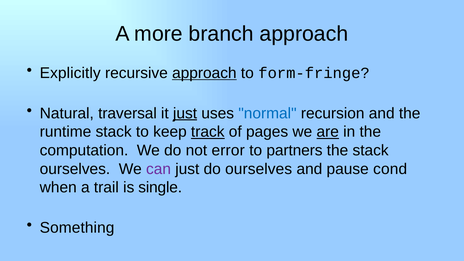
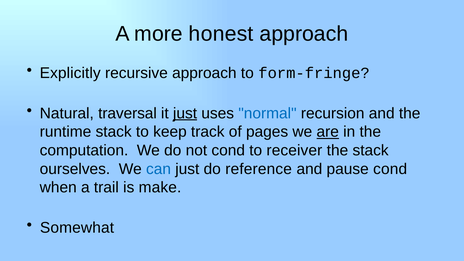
branch: branch -> honest (221, 34)
approach underline: present -> none (204, 73)
track underline: present -> none (208, 132)
not error: error -> cond (228, 150)
partners: partners -> receiver (294, 150)
can colour: purple -> blue (159, 169)
do ourselves: ourselves -> reference (259, 169)
single: single -> make (160, 187)
Something: Something -> Somewhat (77, 228)
